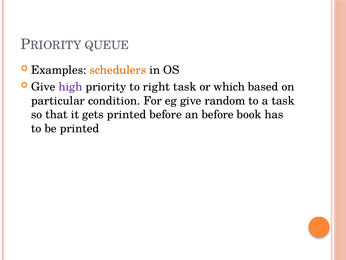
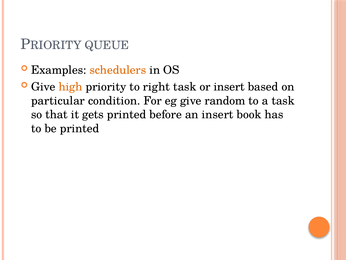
high colour: purple -> orange (71, 87)
or which: which -> insert (229, 87)
an before: before -> insert (218, 114)
